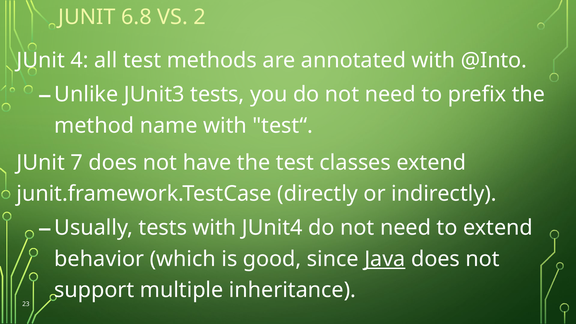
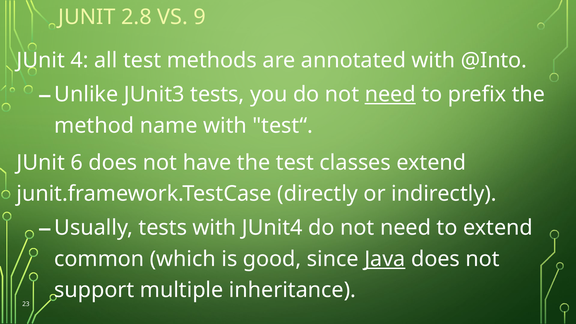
6.8: 6.8 -> 2.8 (136, 17)
2: 2 -> 9 (200, 17)
need underline: none -> present (390, 95)
7: 7 -> 6 (77, 163)
behavior: behavior -> common (99, 259)
